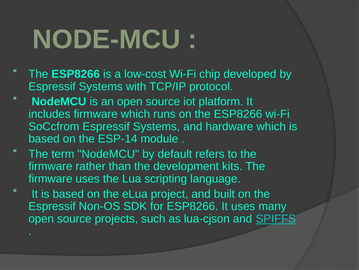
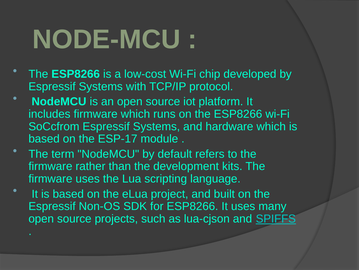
ESP-14: ESP-14 -> ESP-17 (118, 139)
